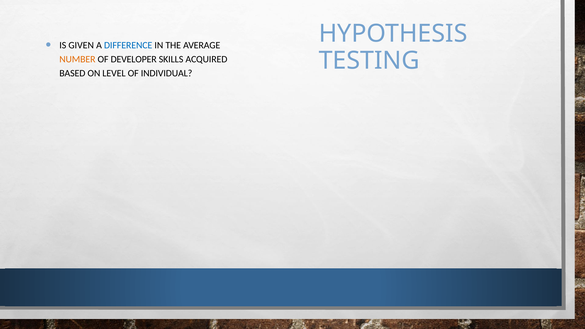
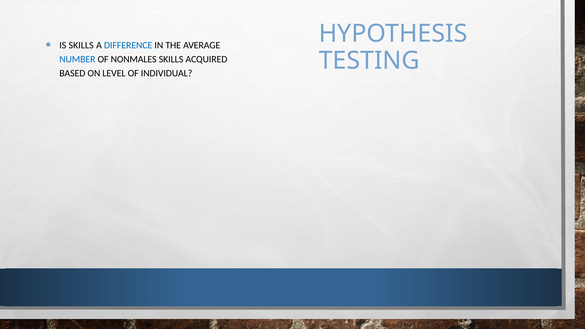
IS GIVEN: GIVEN -> SKILLS (81, 45)
NUMBER colour: orange -> blue (77, 59)
DEVELOPER: DEVELOPER -> NONMALES (134, 59)
